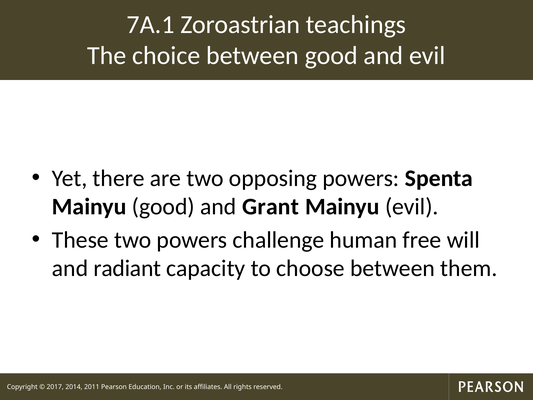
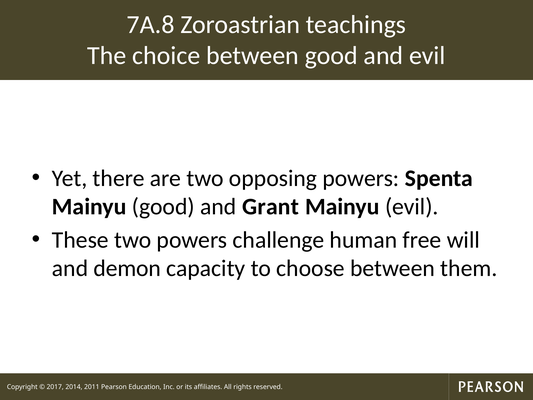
7A.1: 7A.1 -> 7A.8 (151, 24)
radiant: radiant -> demon (127, 268)
